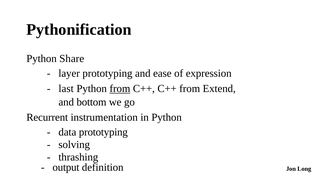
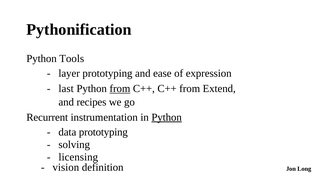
Share: Share -> Tools (72, 59)
bottom: bottom -> recipes (91, 102)
Python underline: none -> present (167, 117)
thrashing: thrashing -> licensing (78, 157)
output: output -> vision (66, 167)
